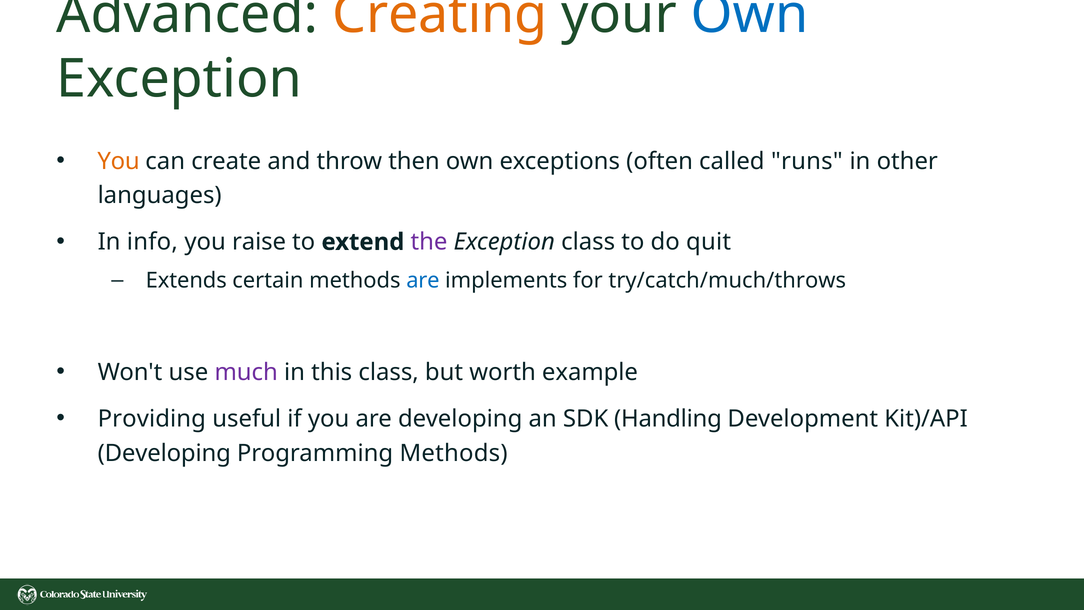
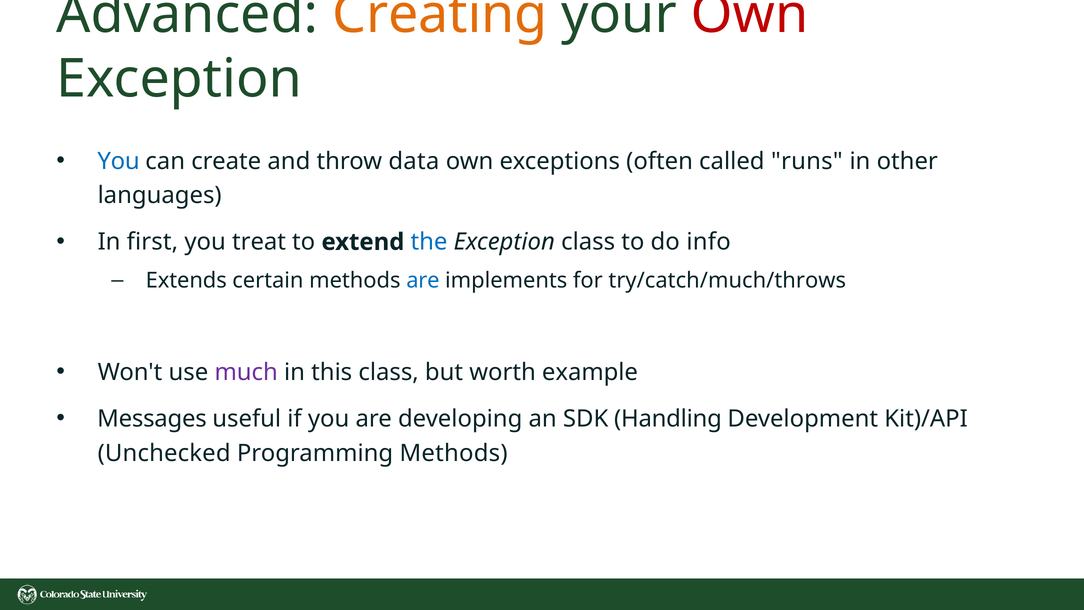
Own colour: blue -> red (750, 15)
You colour: orange -> blue (119, 161)
then: then -> data (414, 161)
info: info -> first (152, 242)
raise: raise -> treat (259, 242)
the colour: purple -> blue (429, 242)
quit: quit -> info (709, 242)
Providing: Providing -> Messages (152, 419)
Developing: Developing -> Unchecked (164, 453)
